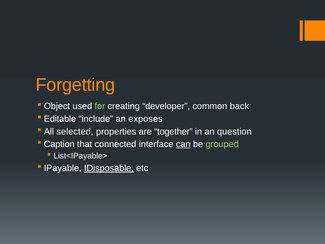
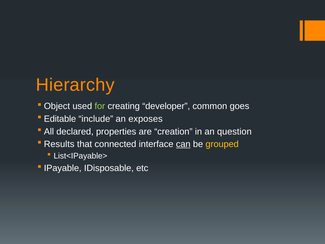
Forgetting: Forgetting -> Hierarchy (75, 85)
back: back -> goes (239, 106)
selected: selected -> declared (75, 131)
together: together -> creation (173, 131)
Caption: Caption -> Results (59, 144)
grouped colour: light green -> yellow (222, 144)
IDisposable underline: present -> none (109, 168)
